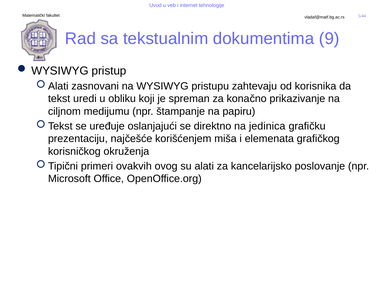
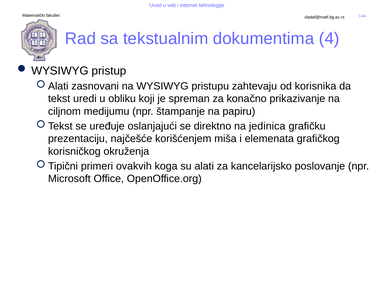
9: 9 -> 4 (329, 39)
ovog: ovog -> koga (166, 166)
